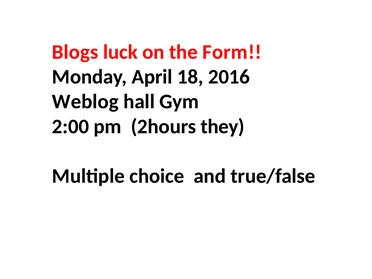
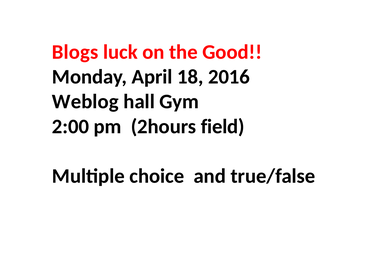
Form: Form -> Good (232, 52)
they: they -> field (223, 126)
